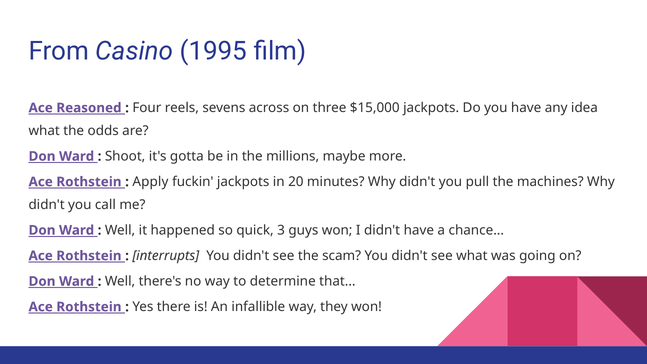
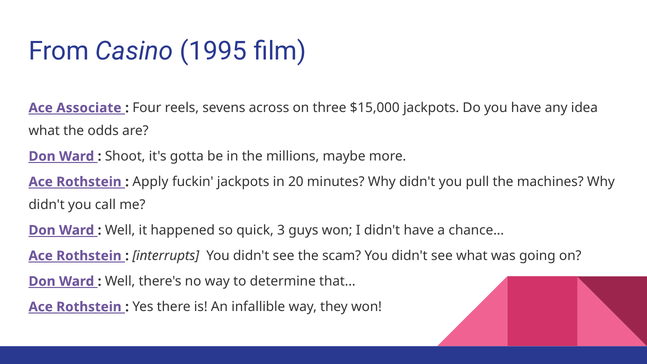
Reasoned: Reasoned -> Associate (89, 108)
